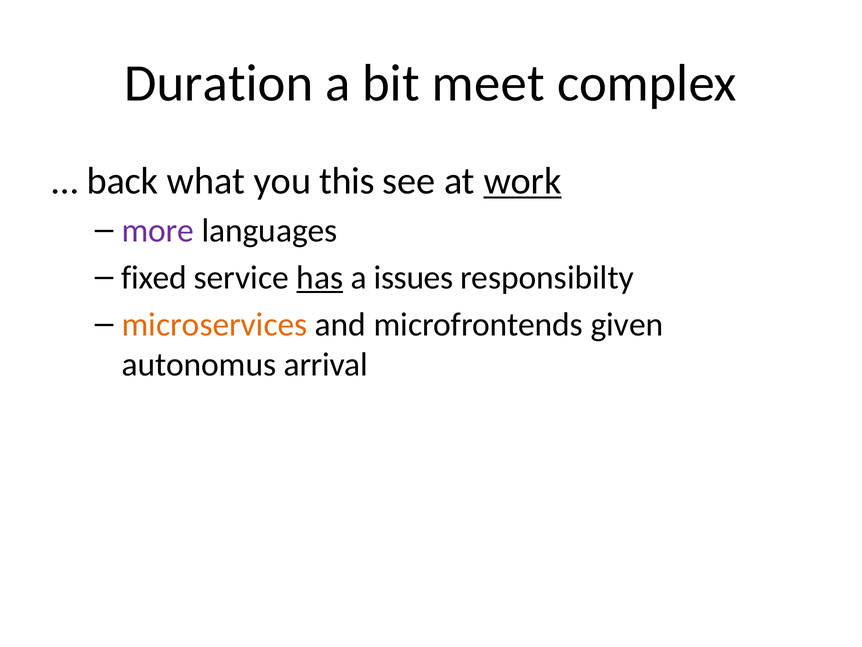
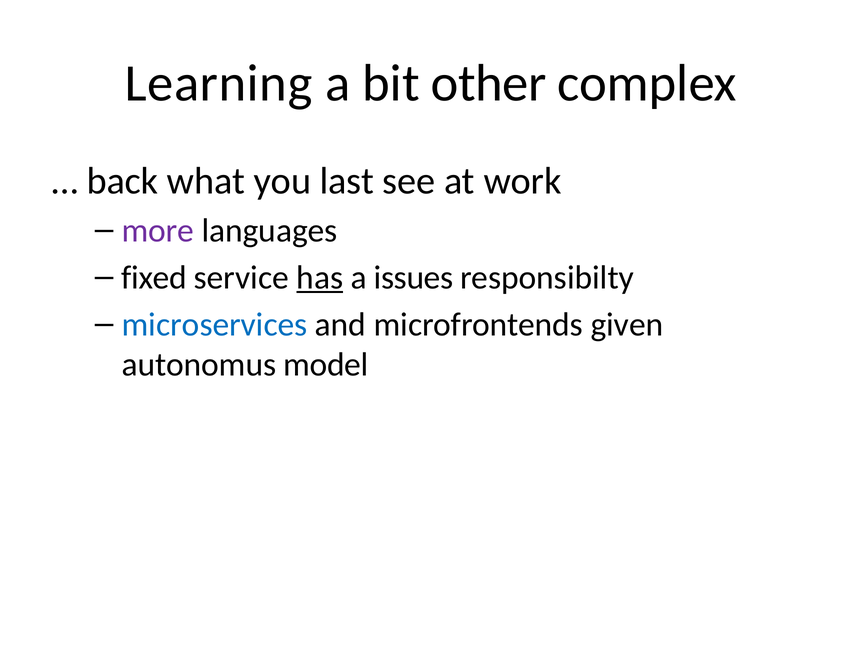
Duration: Duration -> Learning (219, 83)
meet: meet -> other (489, 83)
this: this -> last (347, 181)
work underline: present -> none (523, 181)
microservices colour: orange -> blue (215, 324)
arrival: arrival -> model (326, 365)
